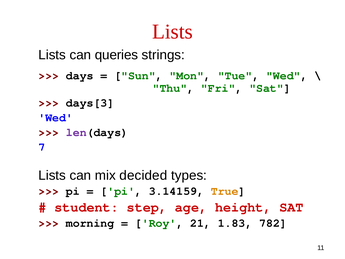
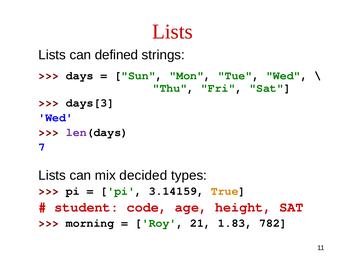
queries: queries -> defined (117, 55)
step: step -> code (147, 207)
